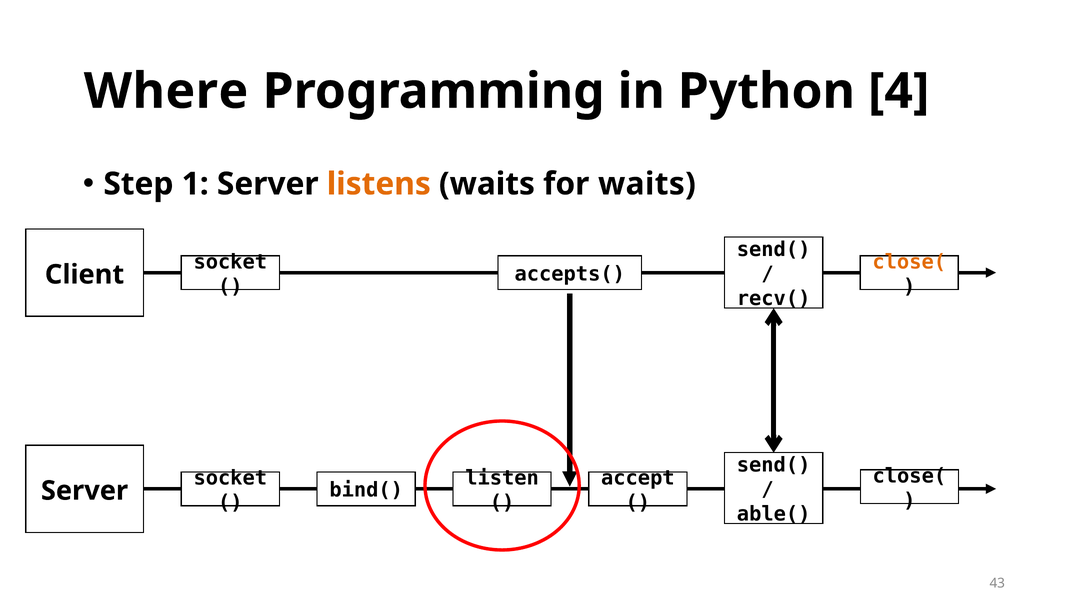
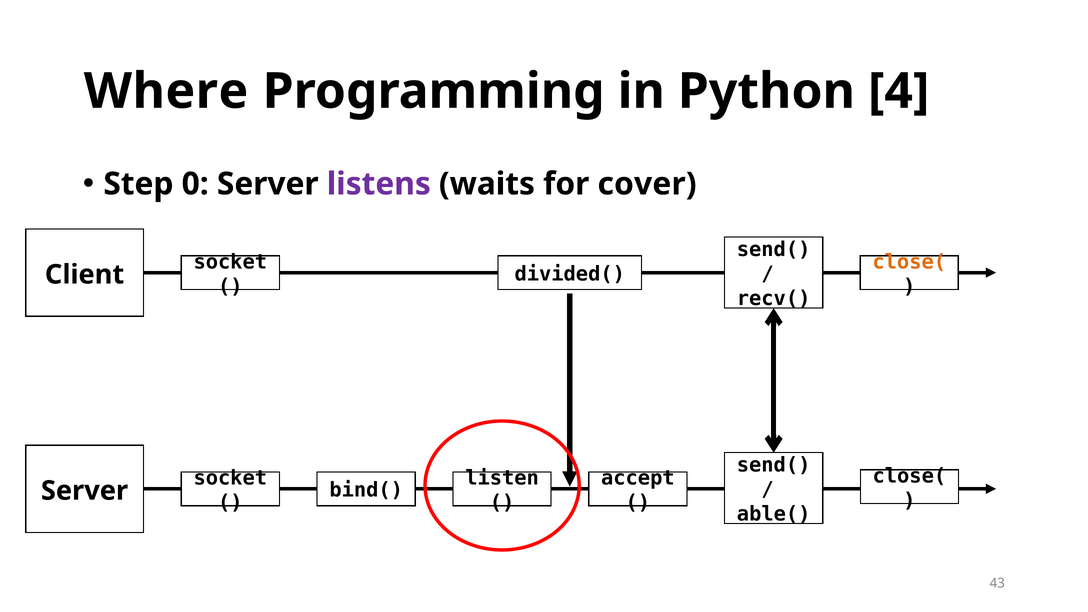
1: 1 -> 0 (195, 184)
listens colour: orange -> purple (379, 184)
for waits: waits -> cover (647, 184)
accepts(: accepts( -> divided( (570, 274)
